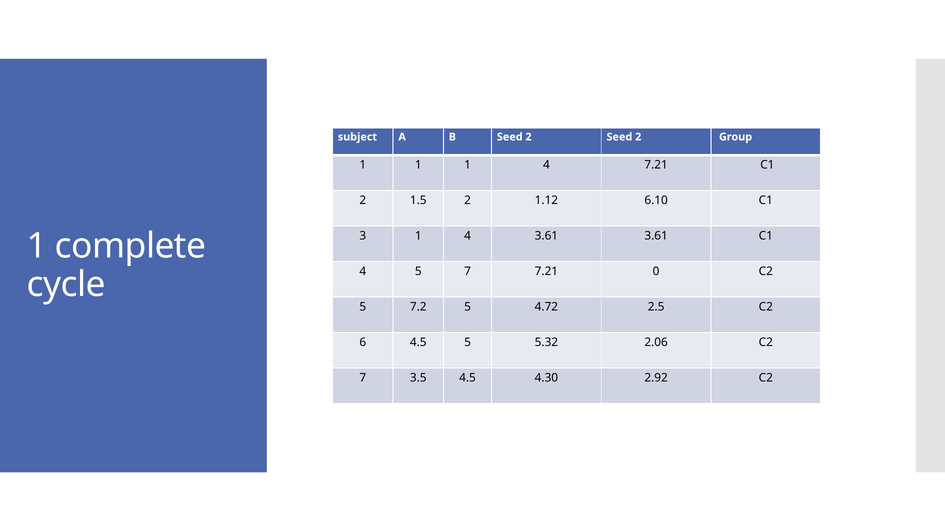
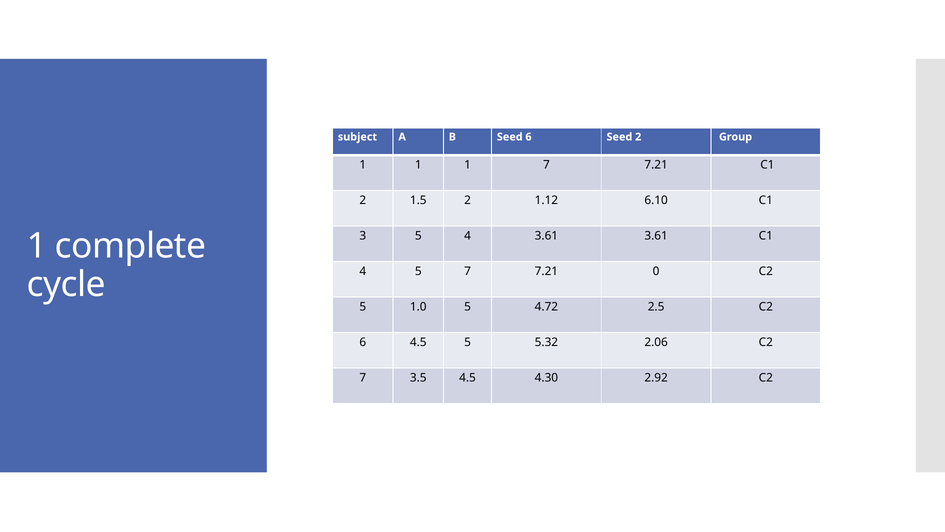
B Seed 2: 2 -> 6 (528, 137)
1 1 4: 4 -> 7 (546, 165)
3 1: 1 -> 5 (418, 236)
7.2: 7.2 -> 1.0 (418, 307)
